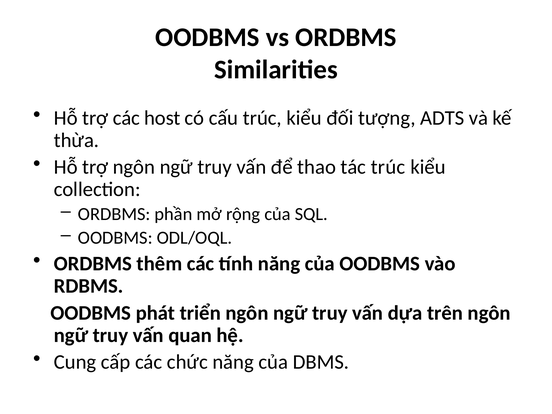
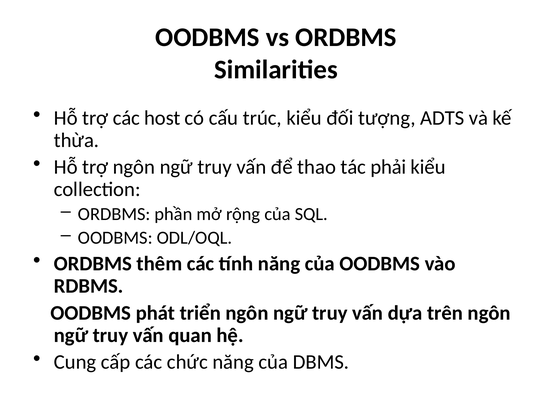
tác trúc: trúc -> phải (388, 167)
